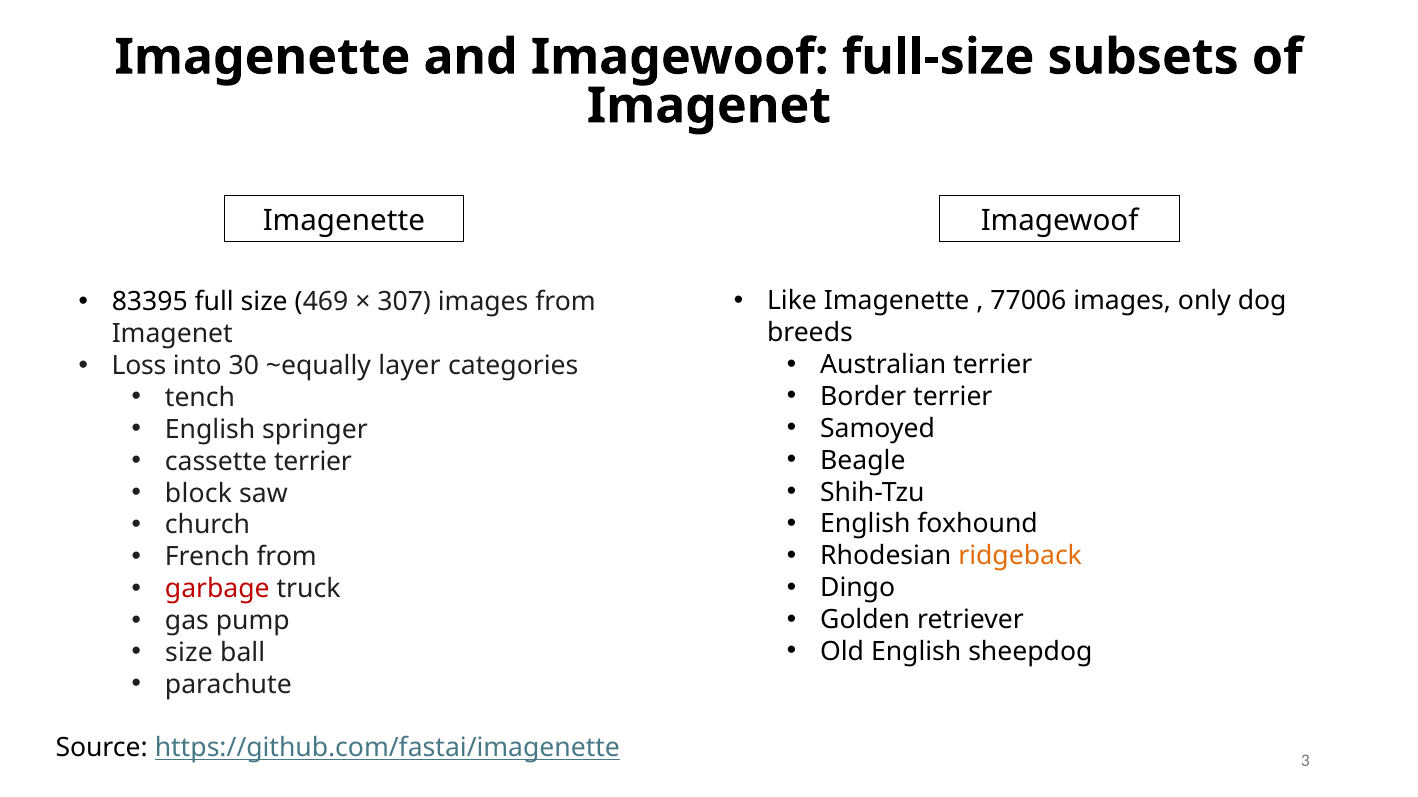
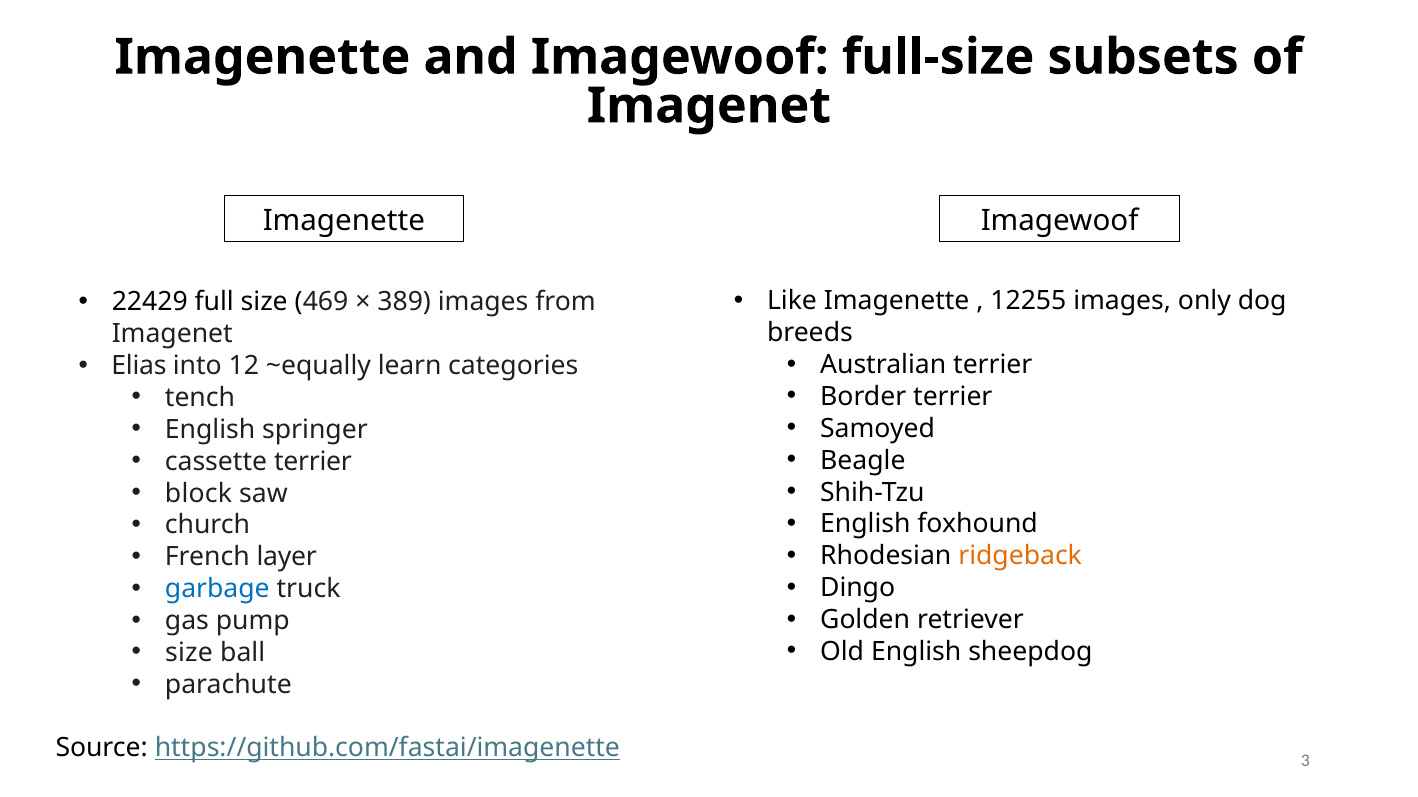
77006: 77006 -> 12255 (1028, 301)
83395: 83395 -> 22429 (150, 302)
307: 307 -> 389 (404, 302)
Loss: Loss -> Elias (139, 366)
30: 30 -> 12 (244, 366)
layer: layer -> learn (410, 366)
French from: from -> layer (287, 557)
garbage colour: red -> blue (217, 589)
